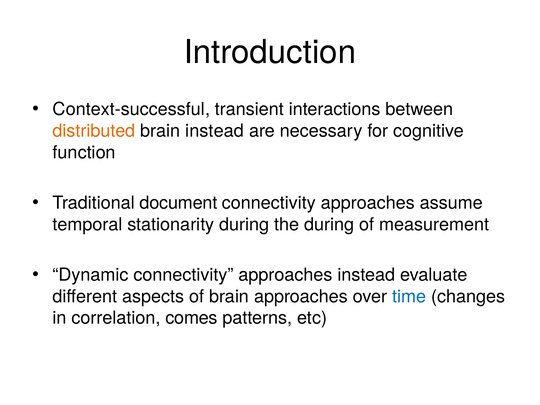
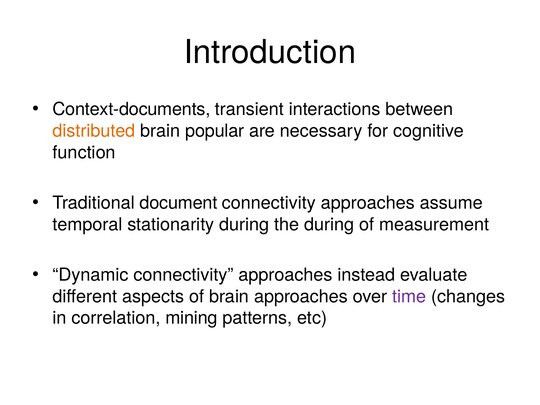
Context-successful: Context-successful -> Context-documents (131, 109)
brain instead: instead -> popular (215, 131)
time colour: blue -> purple (409, 296)
comes: comes -> mining (192, 318)
